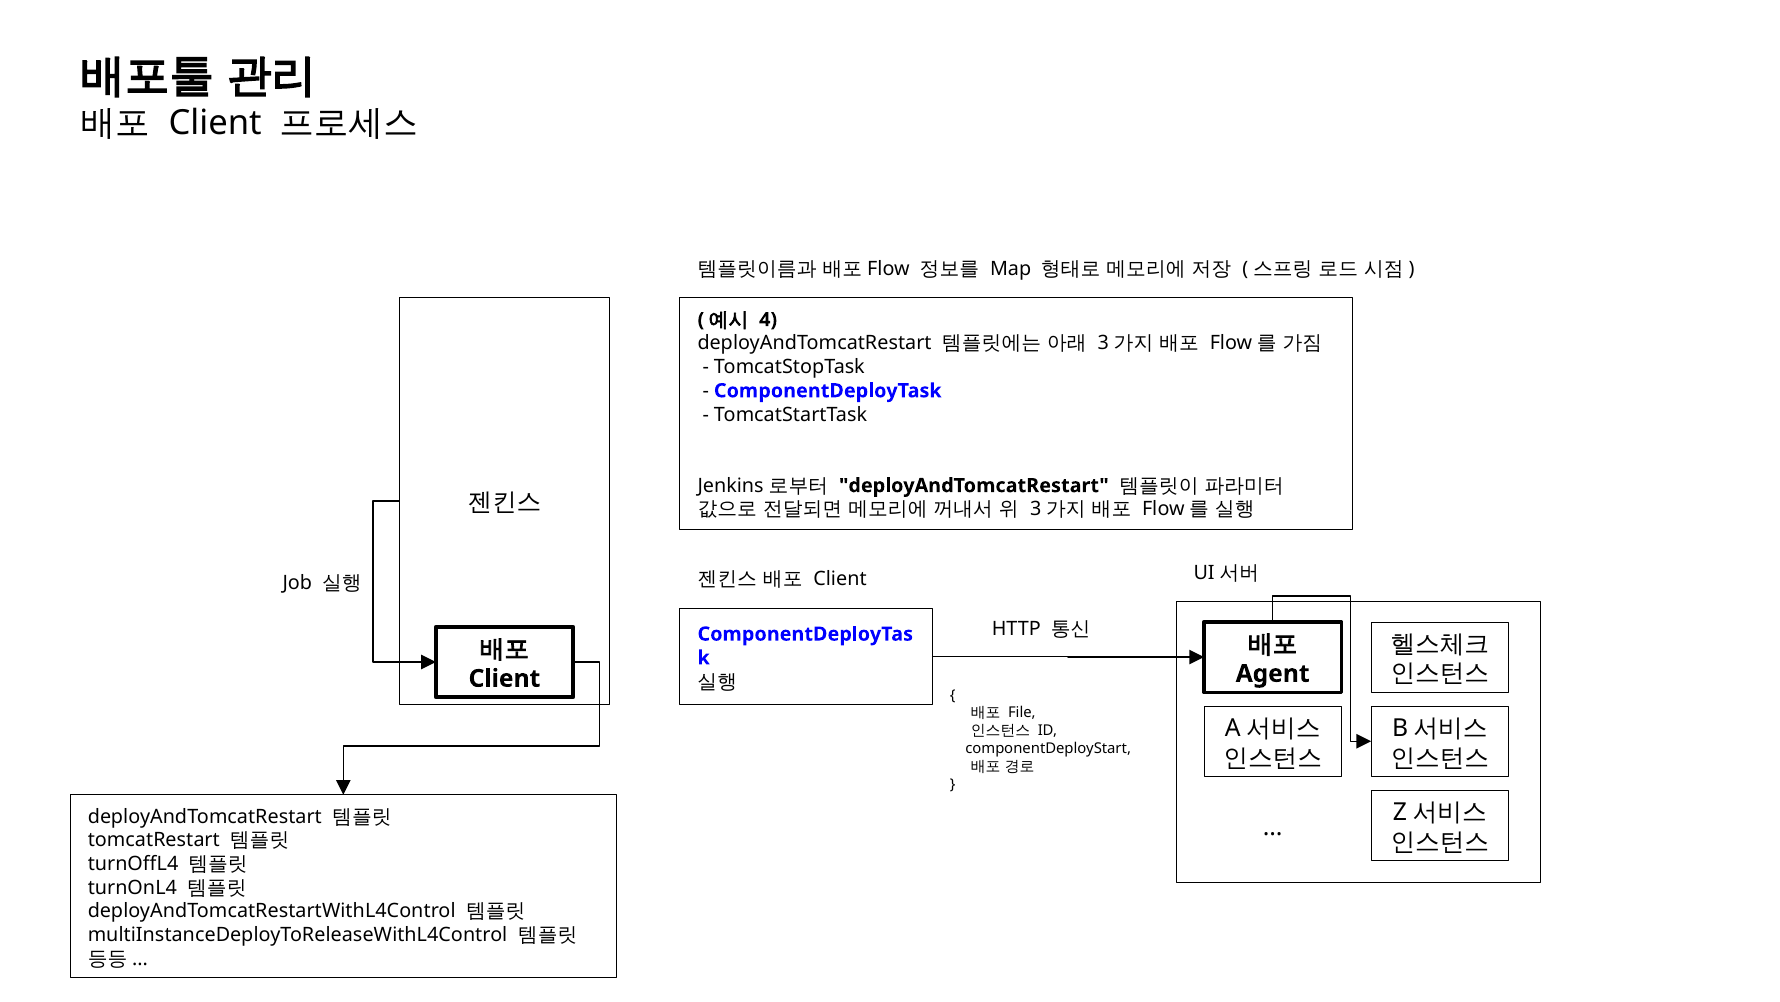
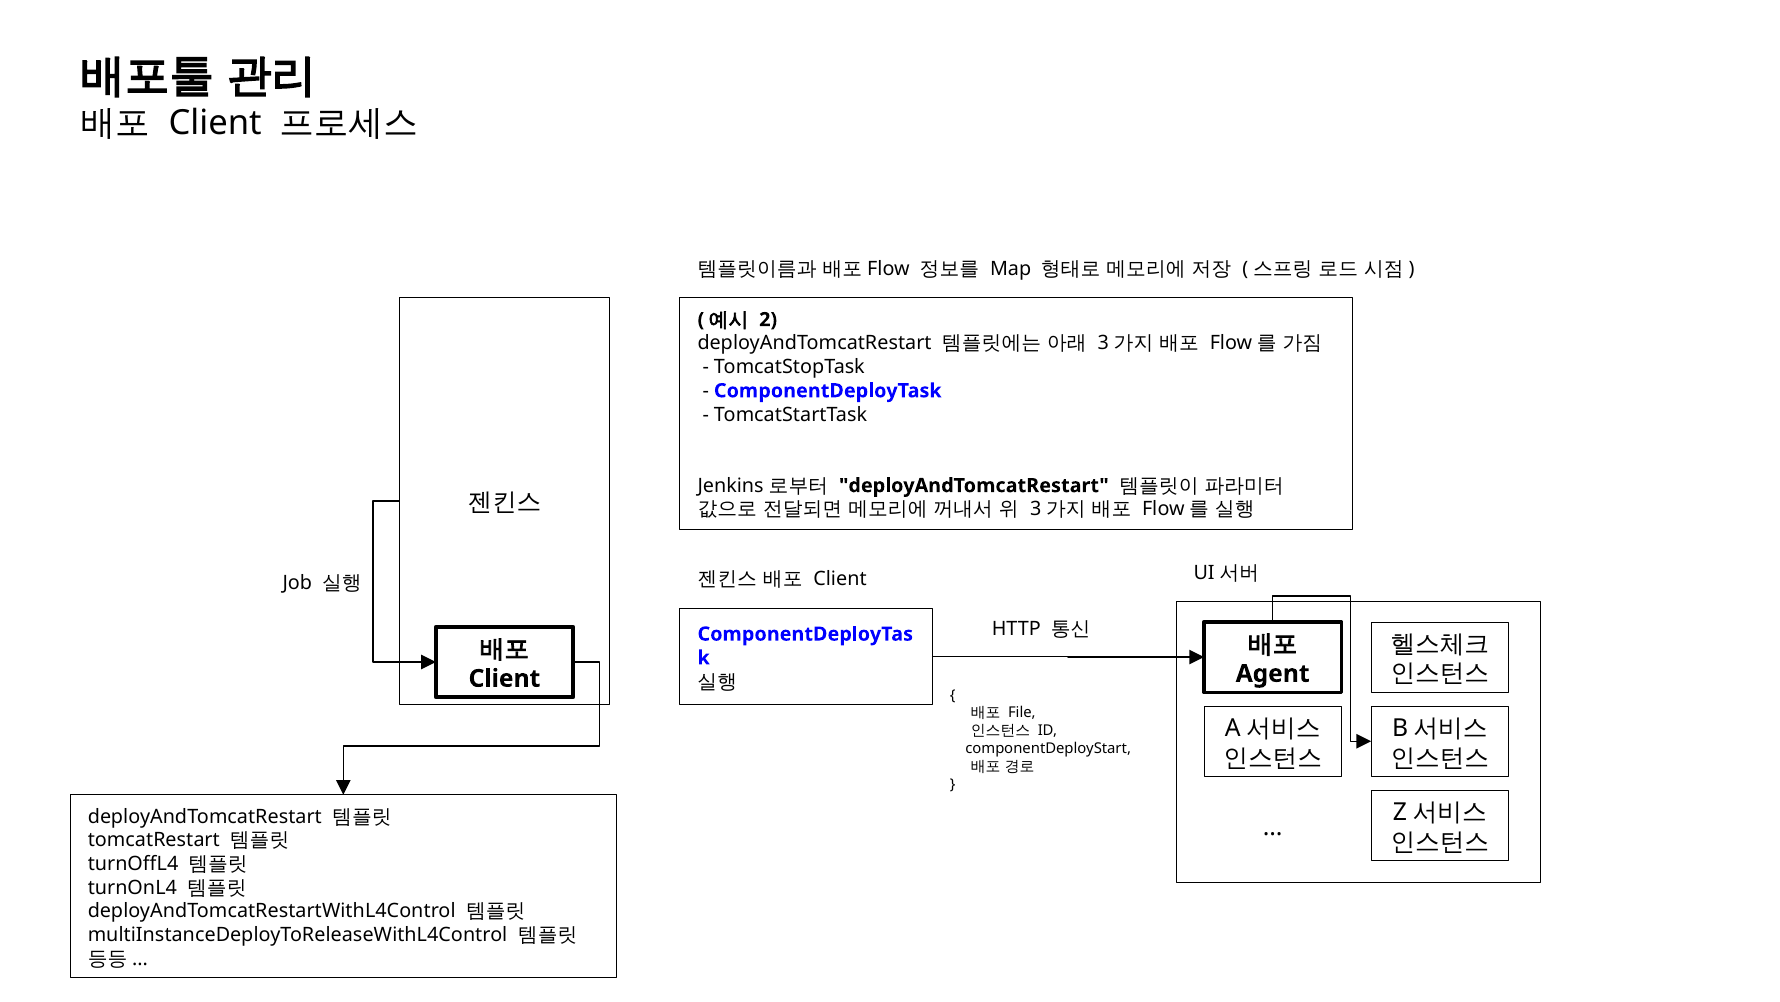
4: 4 -> 2 (768, 319)
